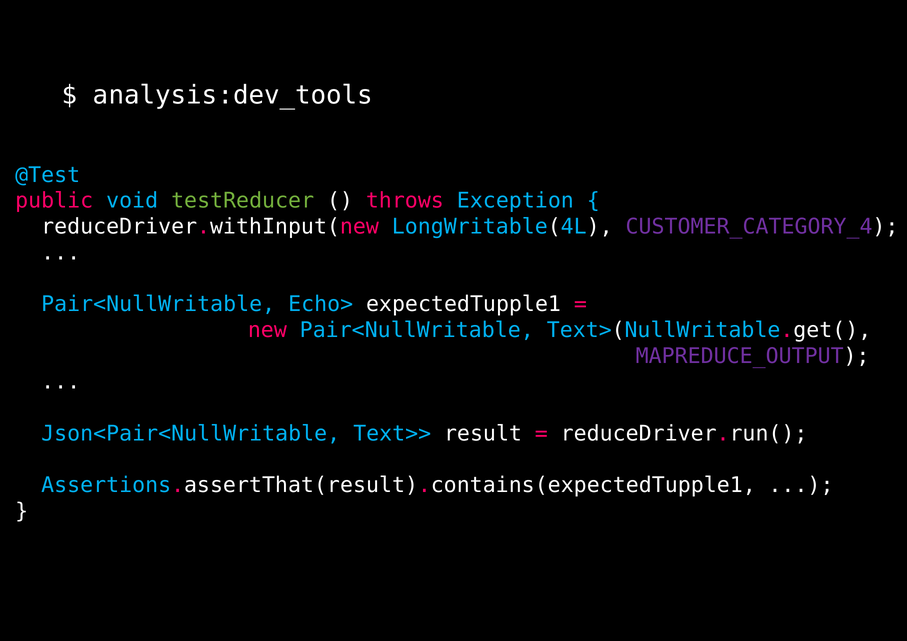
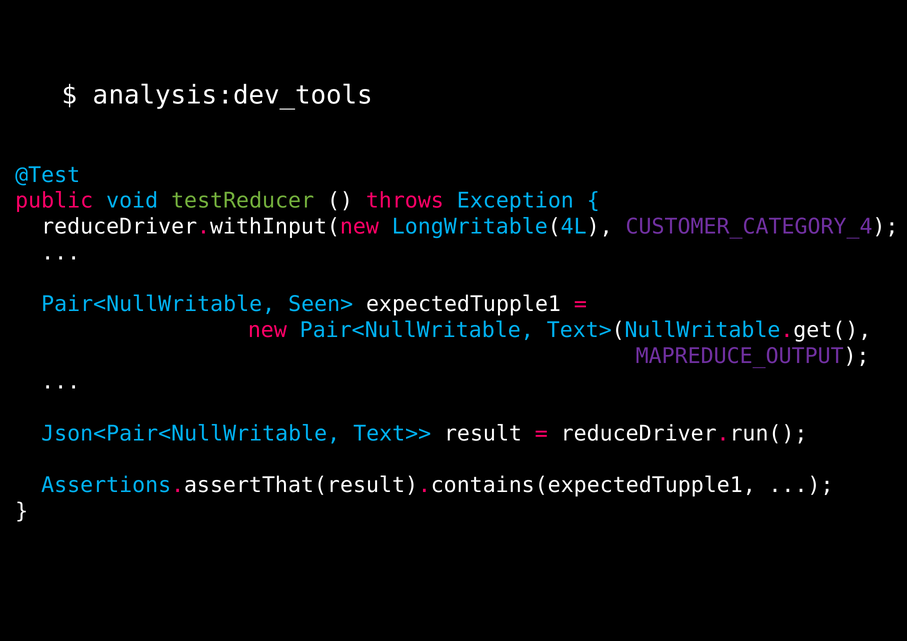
Echo>: Echo> -> Seen> (321, 304)
